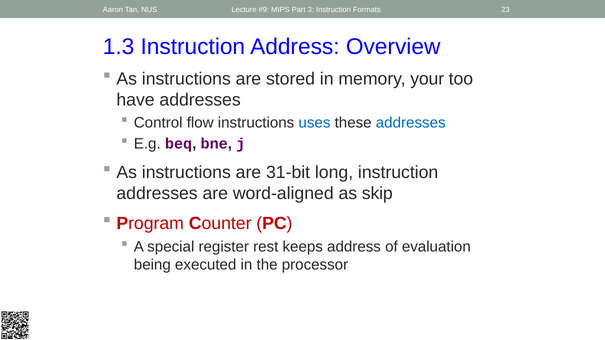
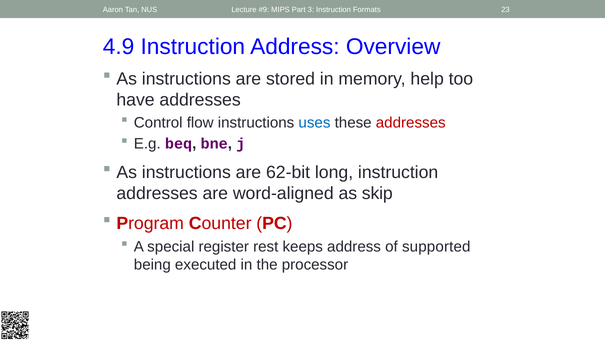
1.3: 1.3 -> 4.9 (119, 47)
your: your -> help (427, 79)
addresses colour: blue -> red (411, 123)
31-bit: 31-bit -> 62-bit (288, 172)
evaluation: evaluation -> supported (436, 247)
